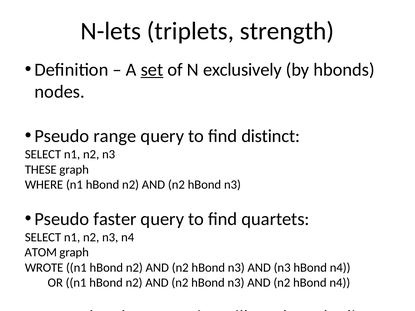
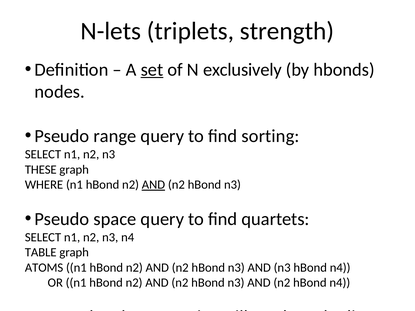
distinct: distinct -> sorting (271, 136)
AND underline: none -> present (153, 185)
faster: faster -> space (115, 219)
ATOM: ATOM -> TABLE (41, 253)
WROTE: WROTE -> ATOMS (44, 268)
